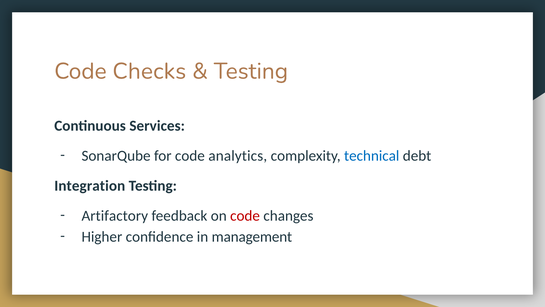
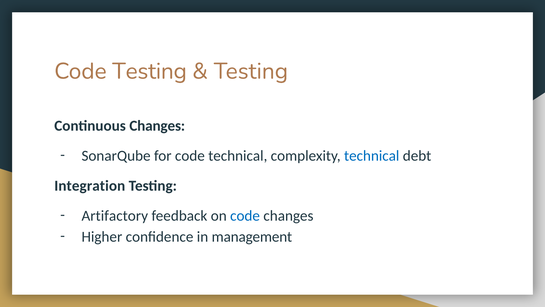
Code Checks: Checks -> Testing (150, 71)
Continuous Services: Services -> Changes (157, 126)
code analytics: analytics -> technical (238, 156)
code colour: red -> blue (245, 216)
